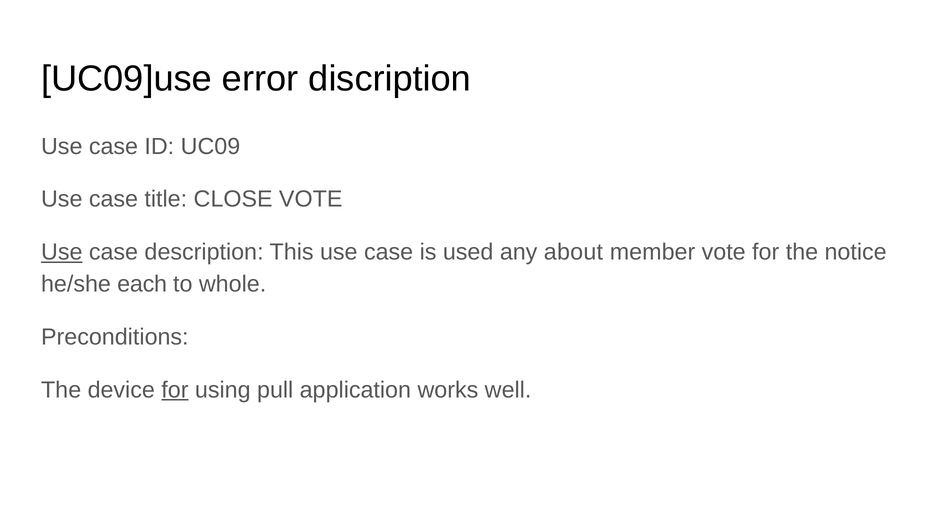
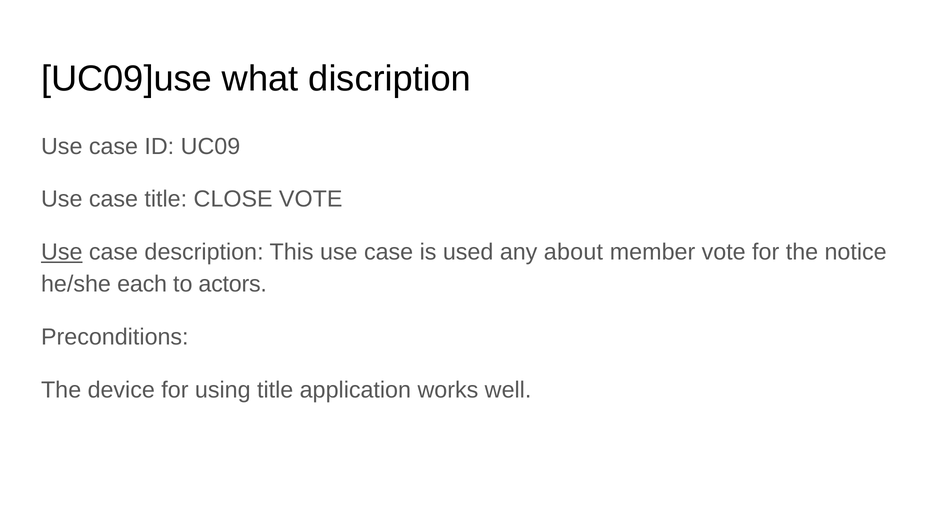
error: error -> what (260, 79)
whole: whole -> actors (233, 284)
for underline: present -> none (175, 390)
using pull: pull -> title (275, 390)
